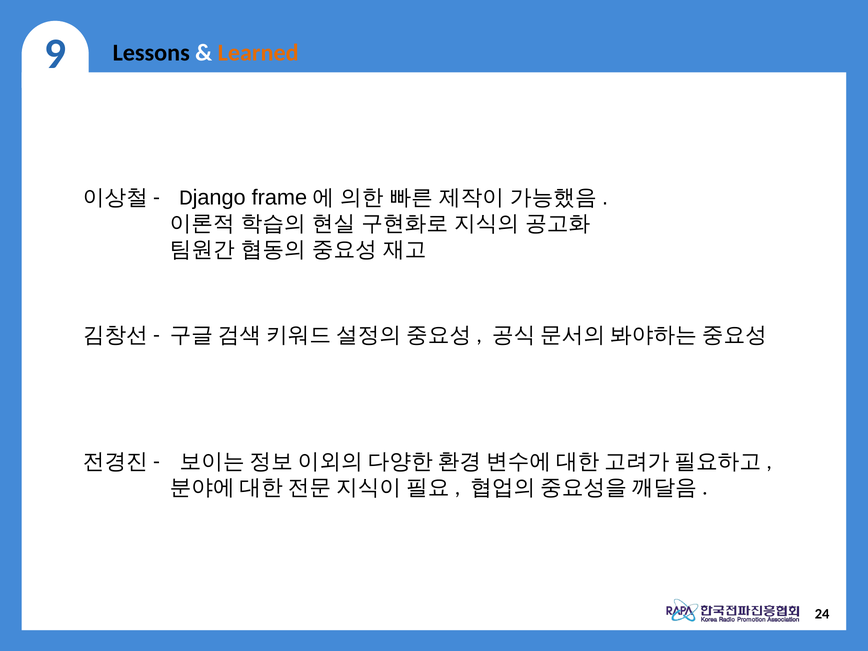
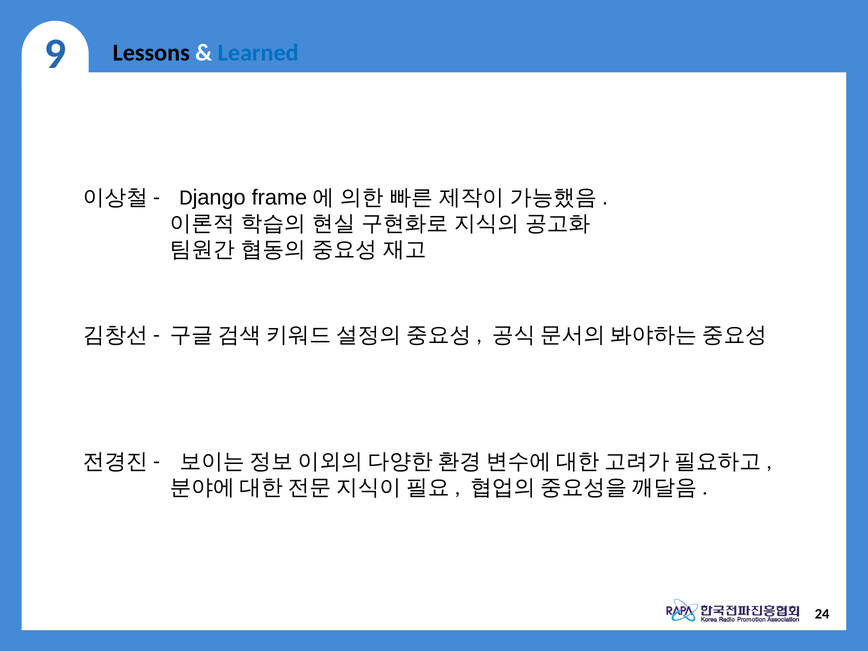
Learned colour: orange -> blue (258, 53)
